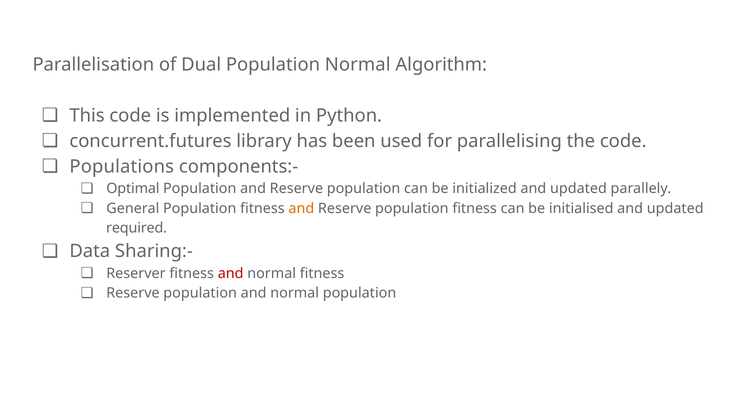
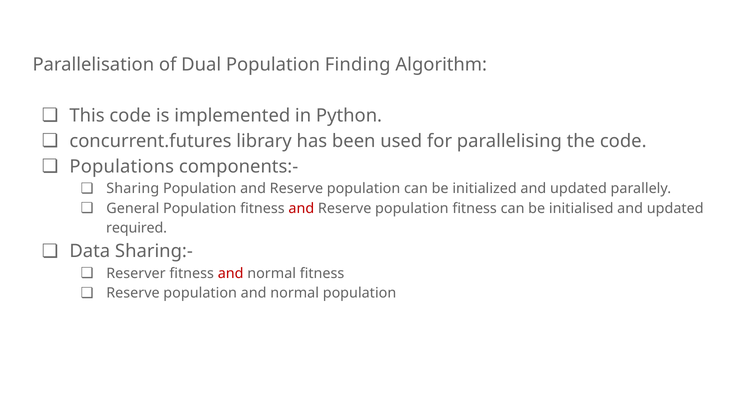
Population Normal: Normal -> Finding (358, 65)
Optimal: Optimal -> Sharing (133, 189)
and colour: orange -> red (301, 208)
